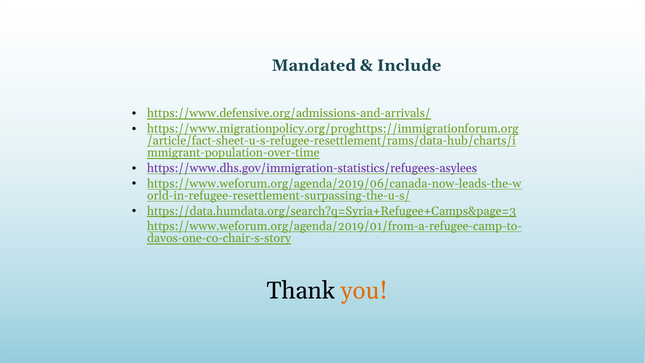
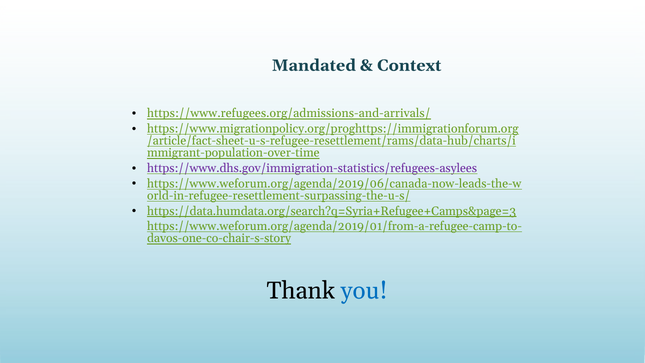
Include: Include -> Context (409, 65)
https://www.defensive.org/admissions-and-arrivals/: https://www.defensive.org/admissions-and-arrivals/ -> https://www.refugees.org/admissions-and-arrivals/ (289, 113)
you colour: orange -> blue (364, 291)
